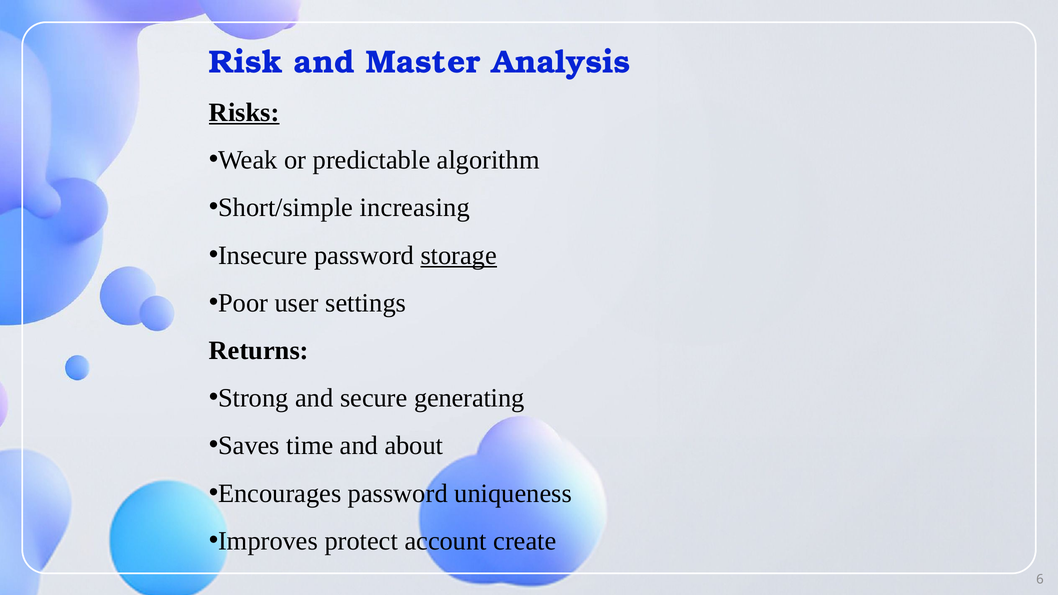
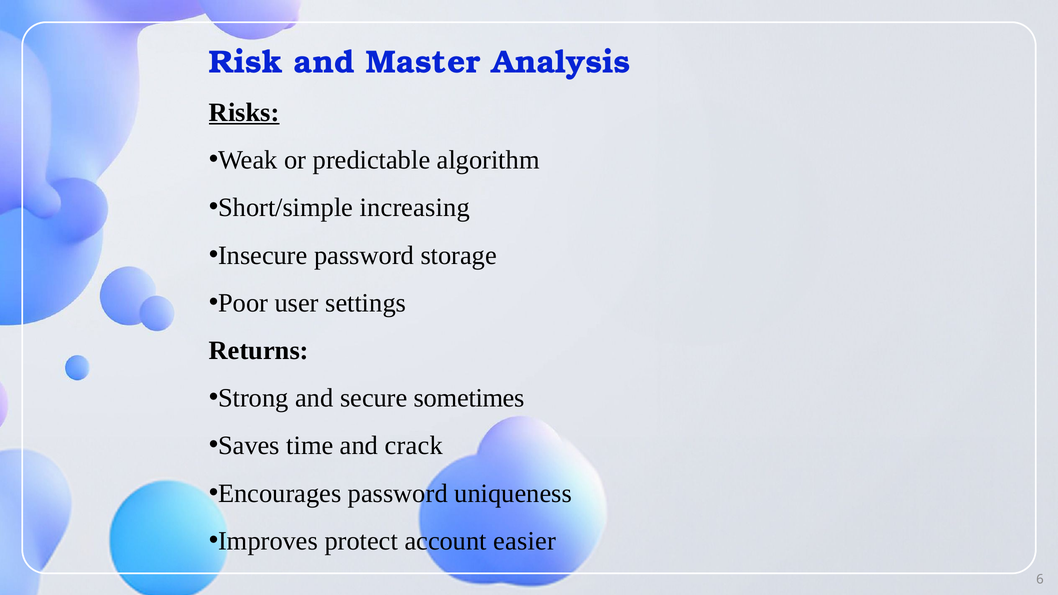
storage underline: present -> none (459, 255)
generating: generating -> sometimes (469, 398)
about: about -> crack (414, 446)
create: create -> easier (525, 541)
